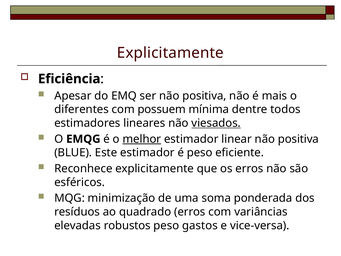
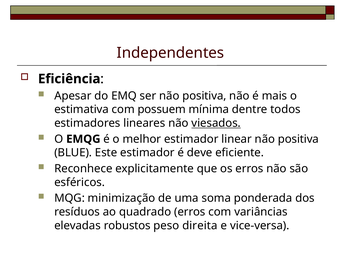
Explicitamente: Explicitamente -> Independentes (170, 53)
diferentes: diferentes -> estimativa (82, 109)
melhor underline: present -> none (142, 139)
é peso: peso -> deve (200, 153)
gastos: gastos -> direita (200, 225)
